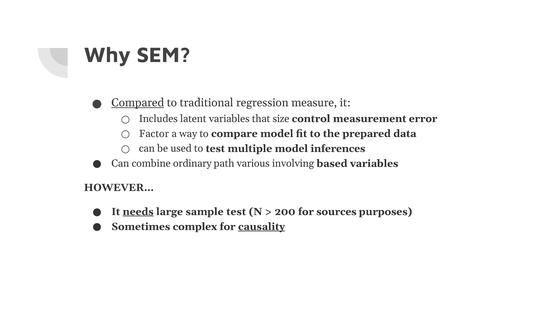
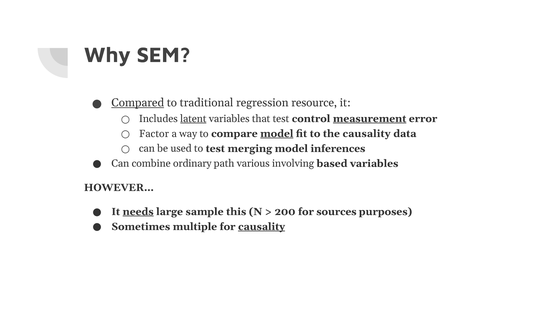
measure: measure -> resource (314, 103)
latent underline: none -> present (193, 119)
that size: size -> test (281, 119)
measurement underline: none -> present (370, 119)
model underline: none -> present (277, 134)
the prepared: prepared -> causality (367, 134)
multiple: multiple -> merging (250, 149)
sample test: test -> this (236, 212)
complex: complex -> multiple (195, 227)
